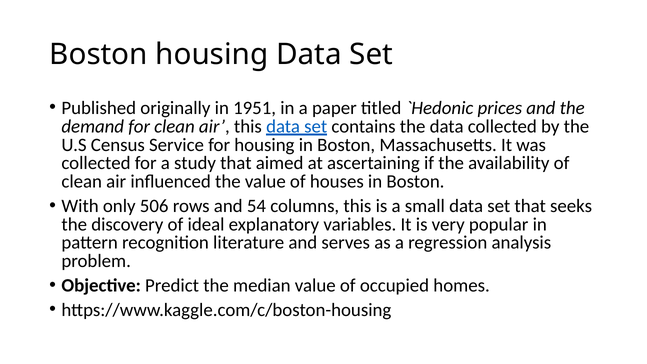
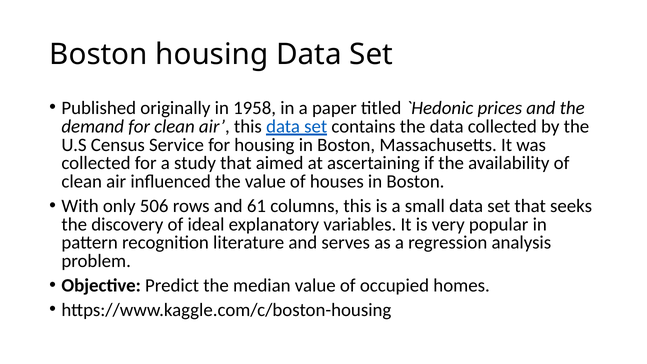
1951: 1951 -> 1958 (255, 108)
54: 54 -> 61 (256, 206)
